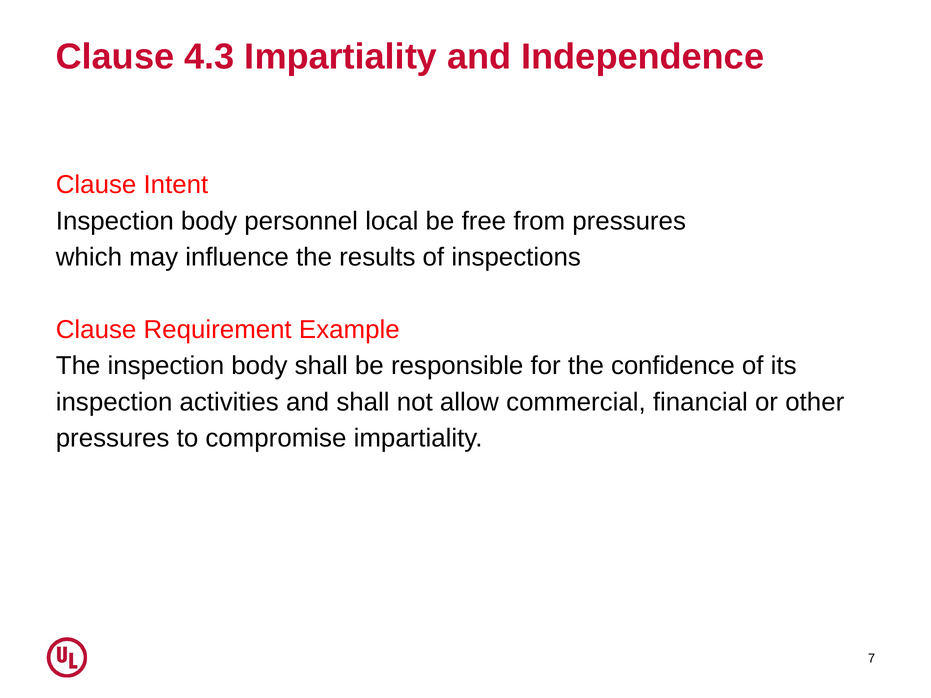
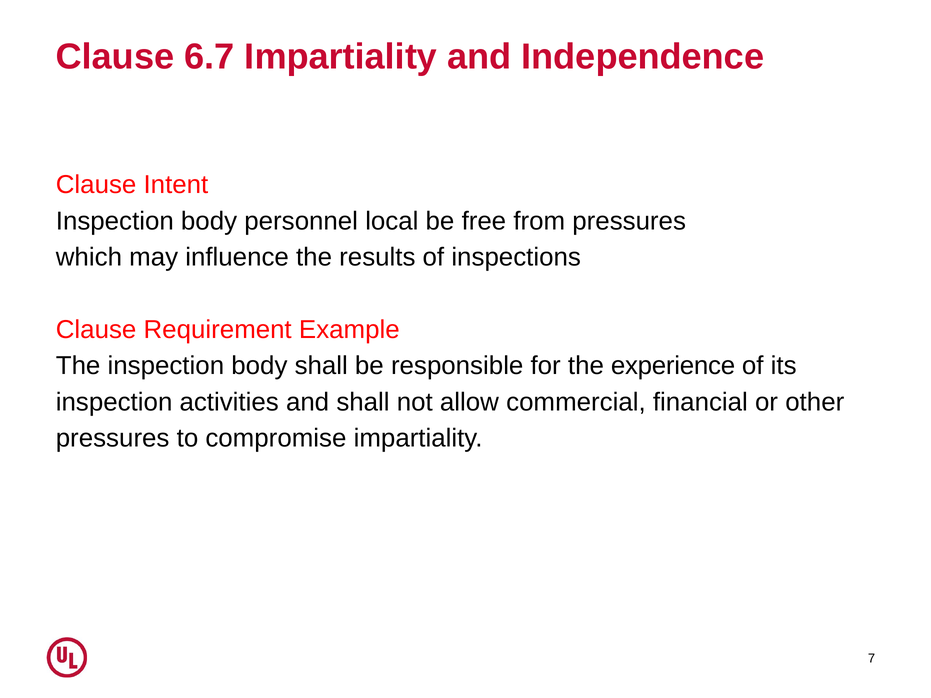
4.3: 4.3 -> 6.7 (209, 57)
confidence: confidence -> experience (673, 366)
